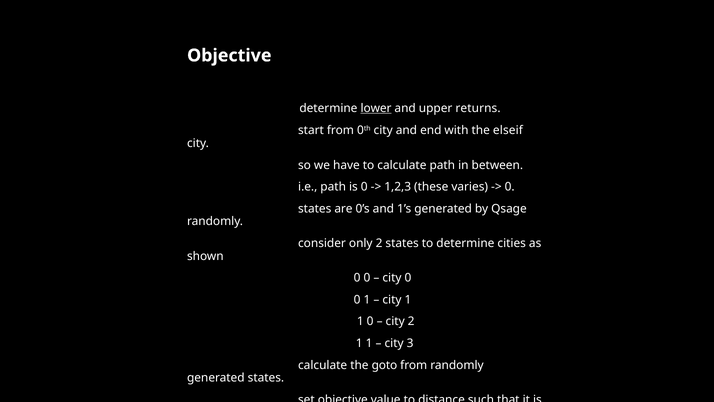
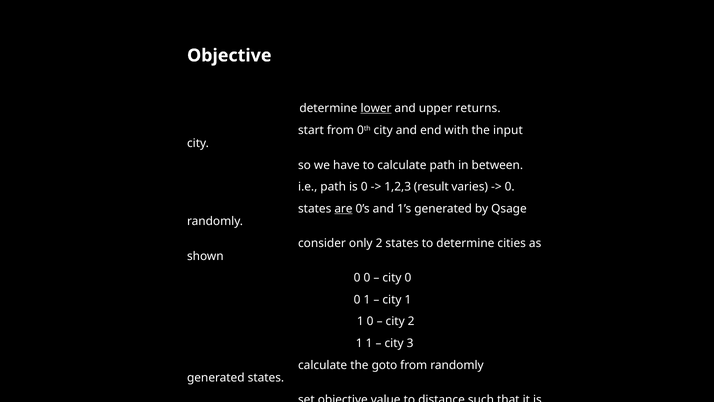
elseif: elseif -> input (508, 130)
these: these -> result (431, 187)
are underline: none -> present (343, 209)
